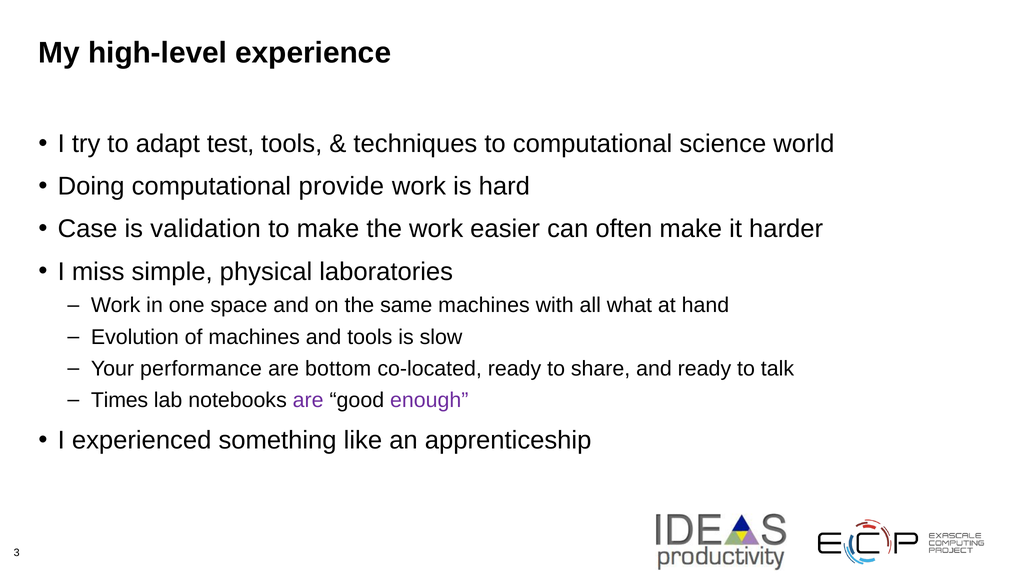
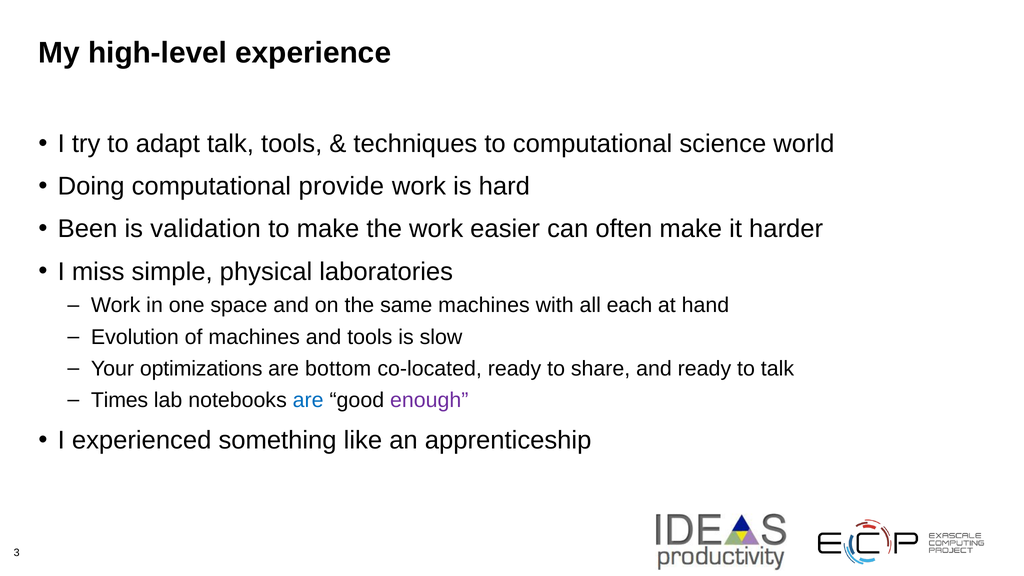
adapt test: test -> talk (230, 144)
Case: Case -> Been (88, 229)
what: what -> each (630, 306)
performance: performance -> optimizations (201, 369)
are colour: purple -> blue (308, 400)
